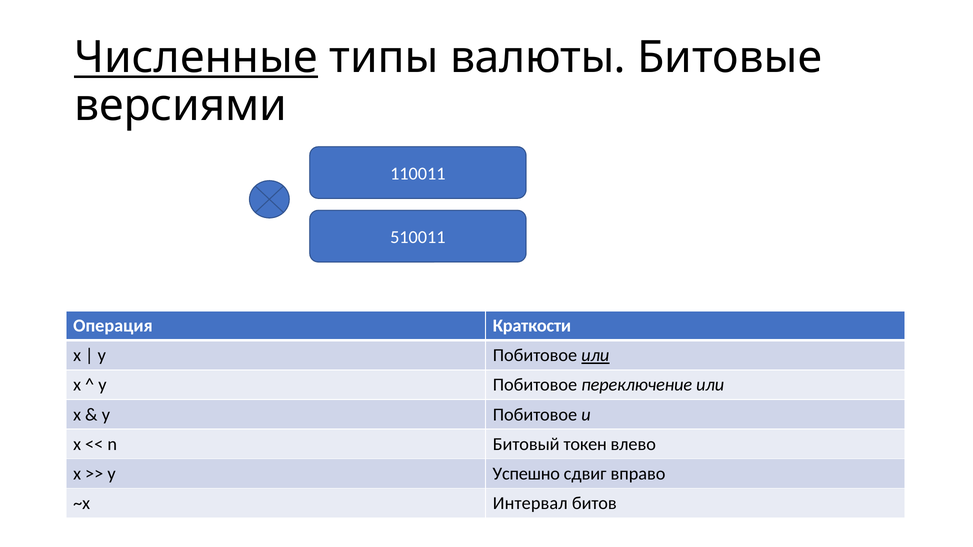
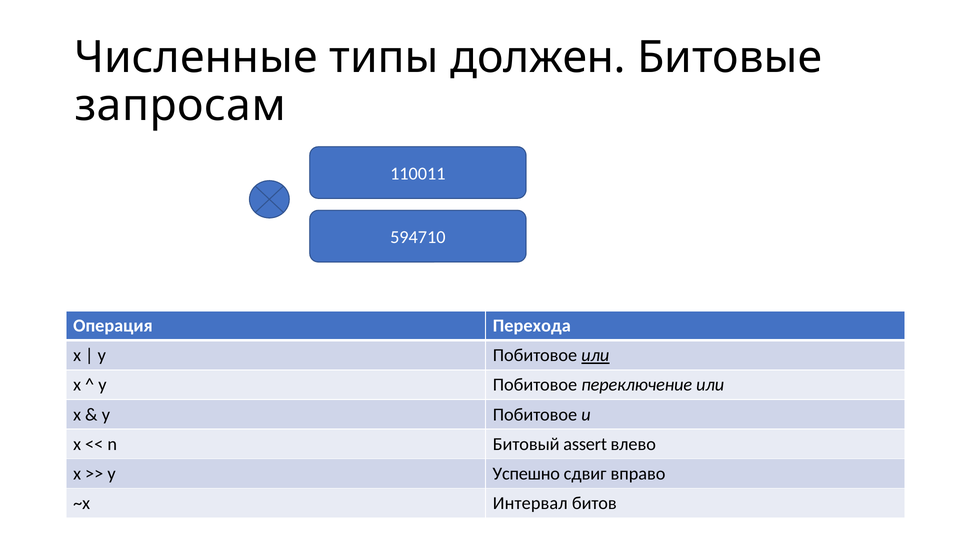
Численные underline: present -> none (196, 58)
валюты: валюты -> должен (538, 58)
версиями: версиями -> запросам (180, 106)
510011: 510011 -> 594710 (418, 238)
Краткости: Краткости -> Перехода (532, 326)
токен: токен -> assert (585, 444)
